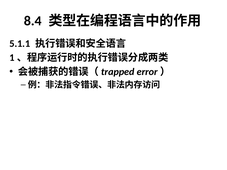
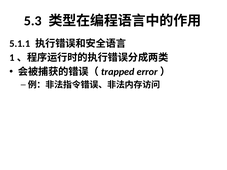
8.4: 8.4 -> 5.3 (33, 21)
